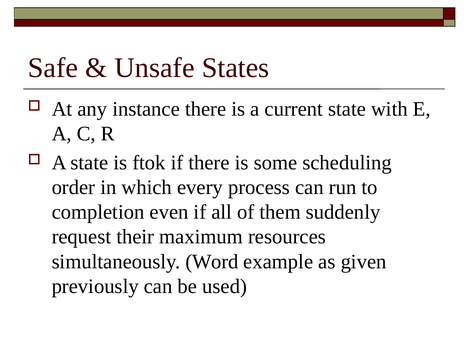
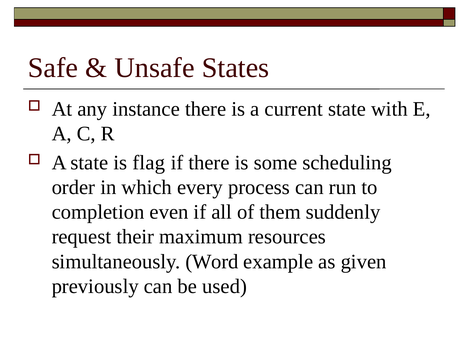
ftok: ftok -> flag (149, 163)
